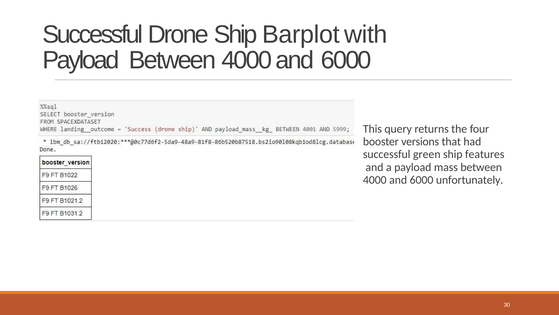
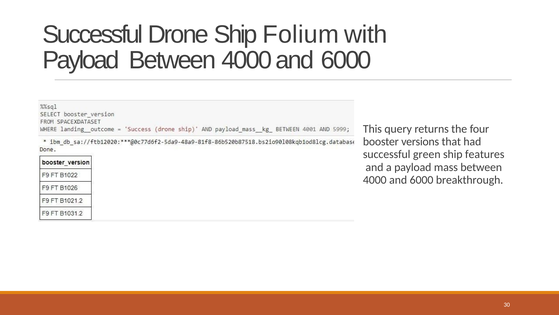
Barplot: Barplot -> Folium (301, 34)
unfortunately: unfortunately -> breakthrough (470, 180)
